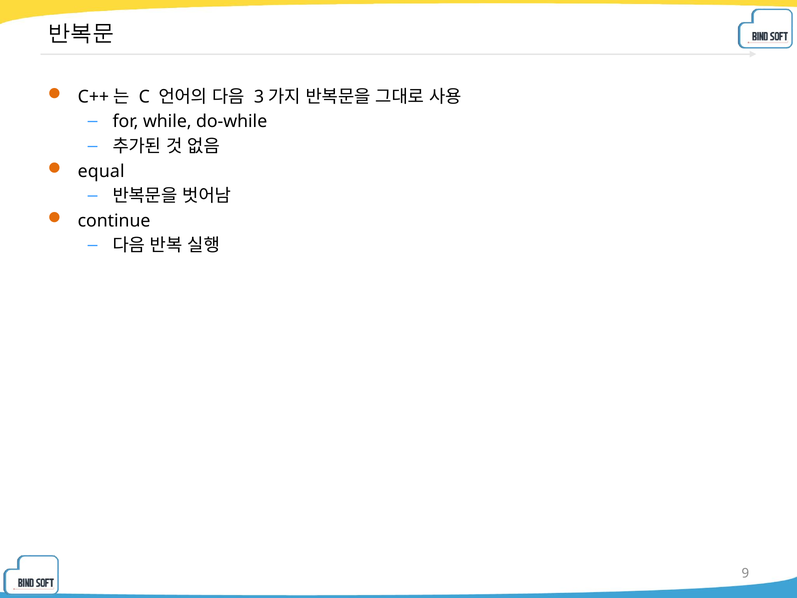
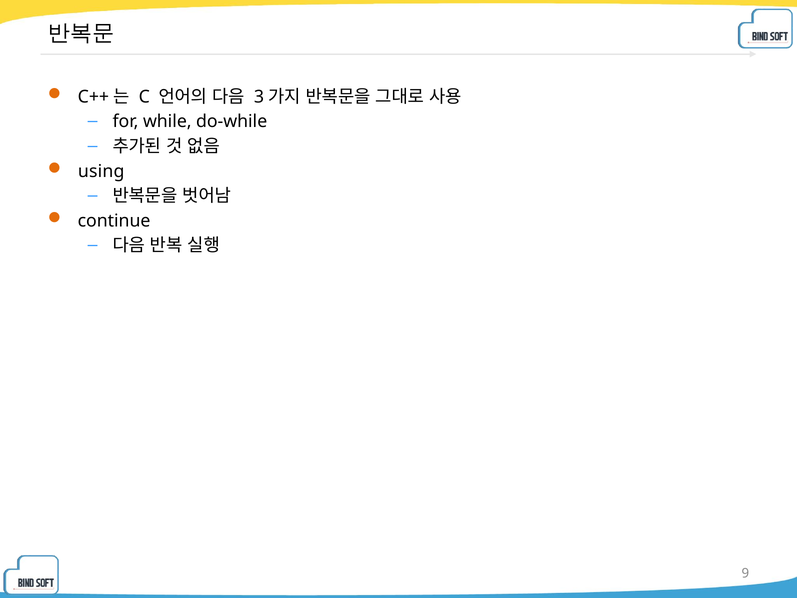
equal: equal -> using (101, 171)
